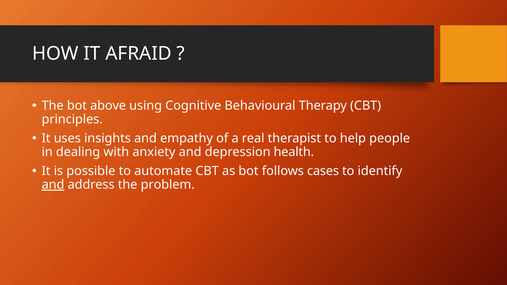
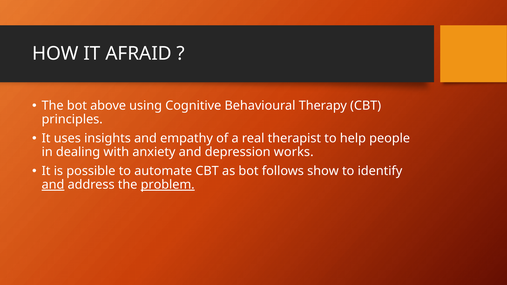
health: health -> works (294, 152)
cases: cases -> show (323, 171)
problem underline: none -> present (168, 185)
